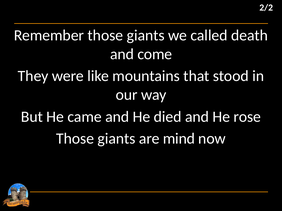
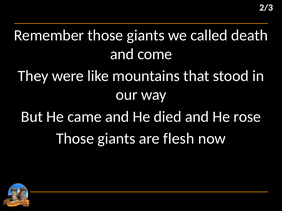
2/2: 2/2 -> 2/3 (266, 8)
mind: mind -> flesh (179, 139)
